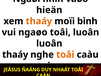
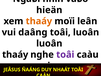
bình: bình -> leân (87, 21)
ngaøo: ngaøo -> daâng (33, 32)
toâi colour: orange -> purple (65, 54)
